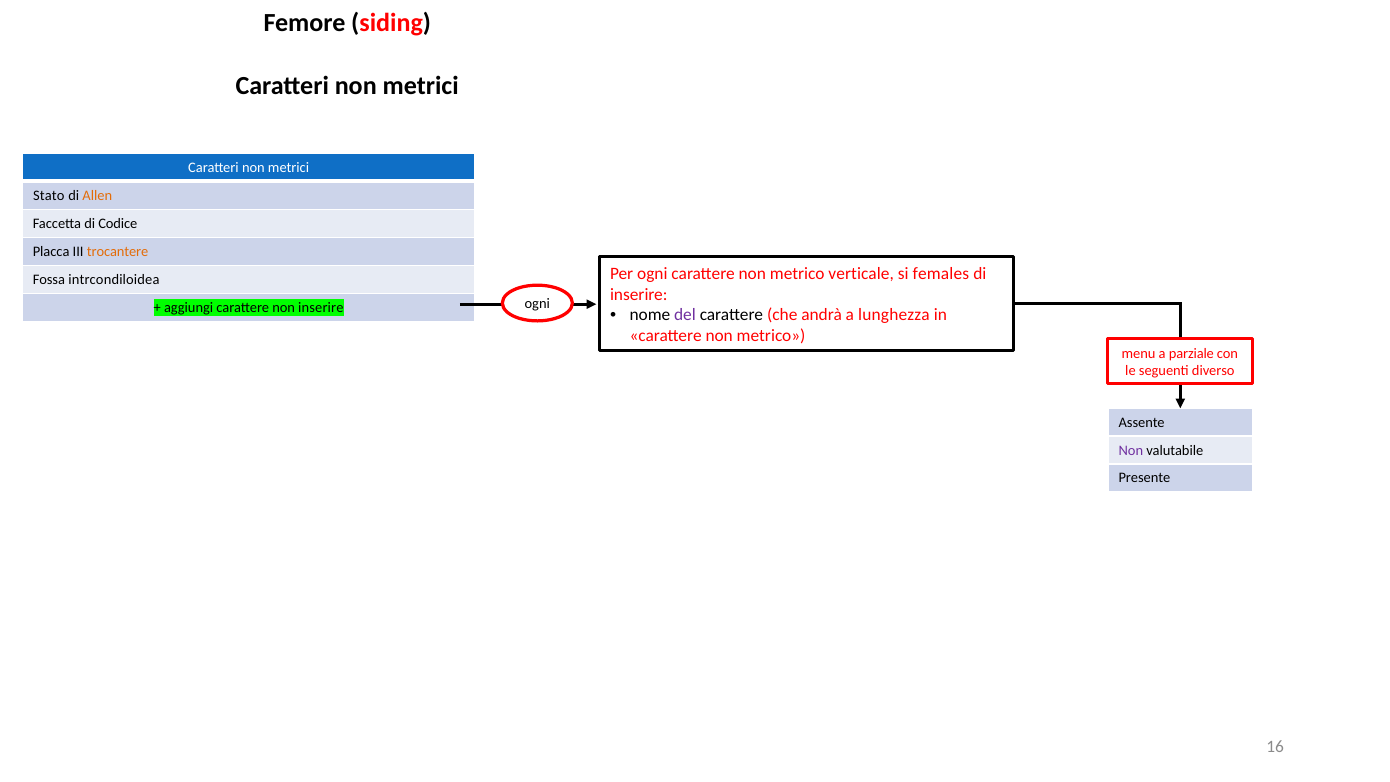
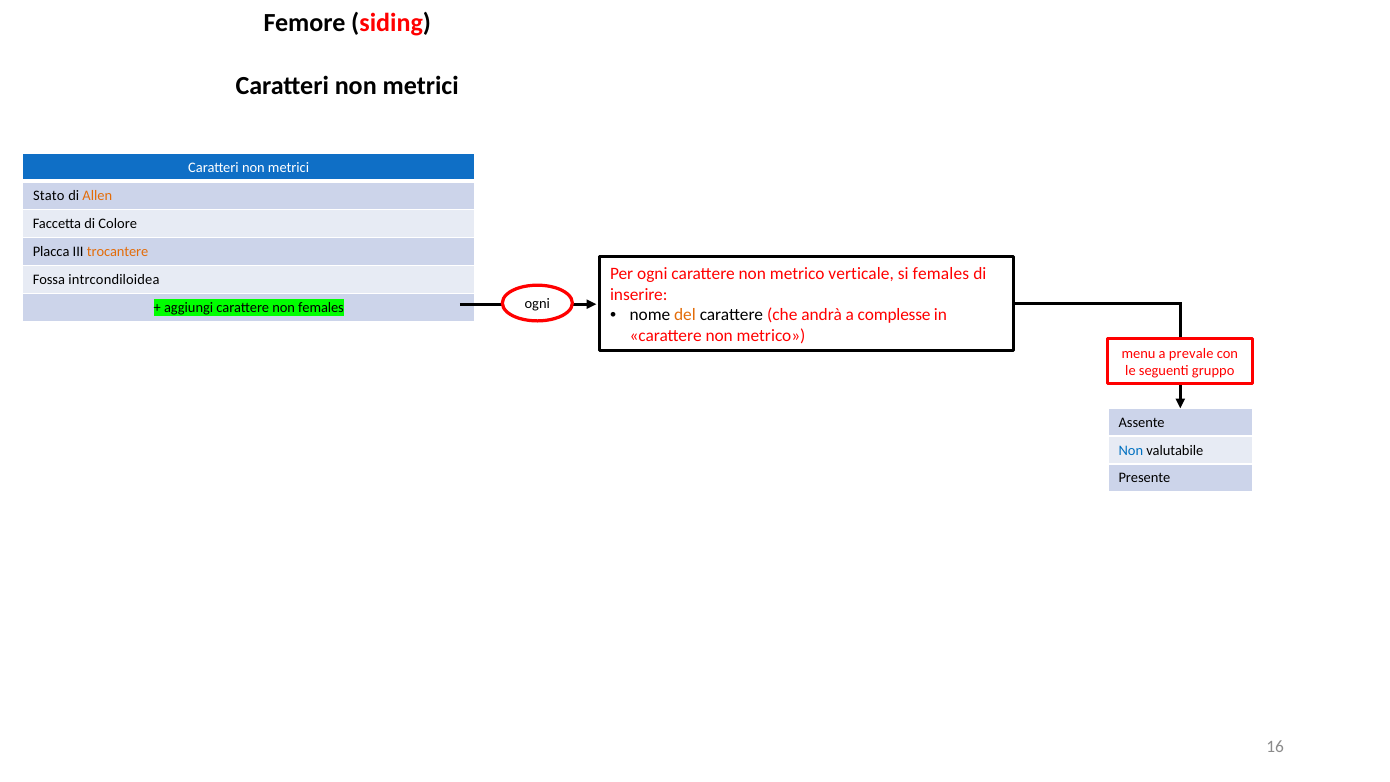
Codice: Codice -> Colore (118, 223)
non inserire: inserire -> females (321, 308)
del colour: purple -> orange (685, 315)
lunghezza: lunghezza -> complesse (894, 315)
parziale: parziale -> prevale (1191, 353)
diverso: diverso -> gruppo (1213, 371)
Non colour: purple -> blue (1131, 450)
